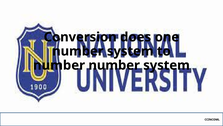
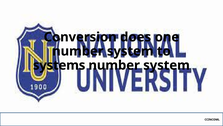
number: number -> systems (59, 65)
